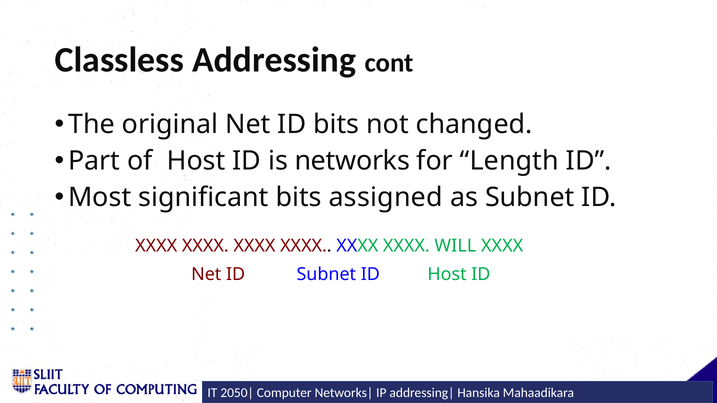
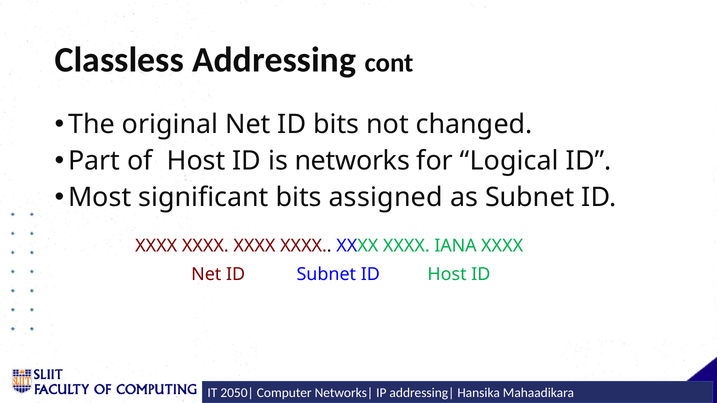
Length: Length -> Logical (509, 161)
WILL: WILL -> IANA (455, 246)
